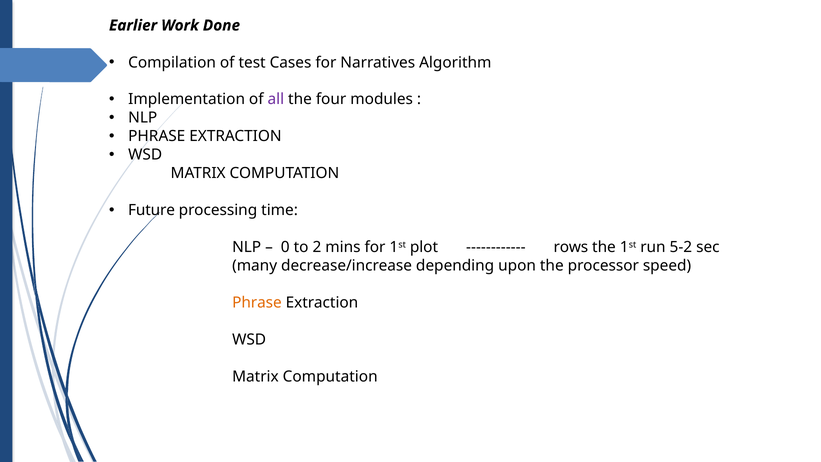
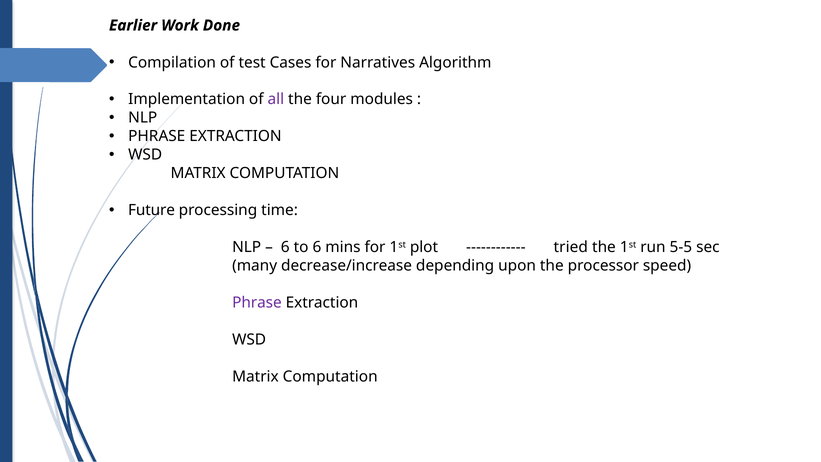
0: 0 -> 6 (285, 247)
to 2: 2 -> 6 (317, 247)
rows: rows -> tried (571, 247)
5-2: 5-2 -> 5-5 (681, 247)
Phrase colour: orange -> purple (257, 303)
